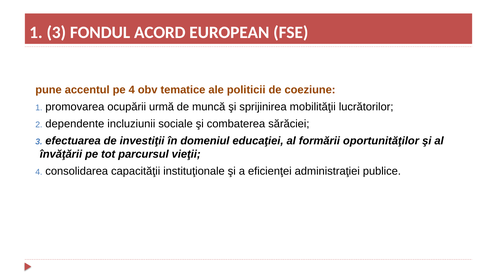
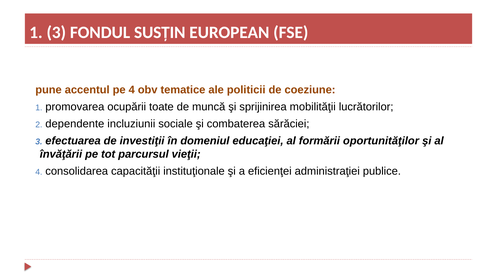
ACORD: ACORD -> SUSȚIN (160, 32)
urmă: urmă -> toate (161, 107)
